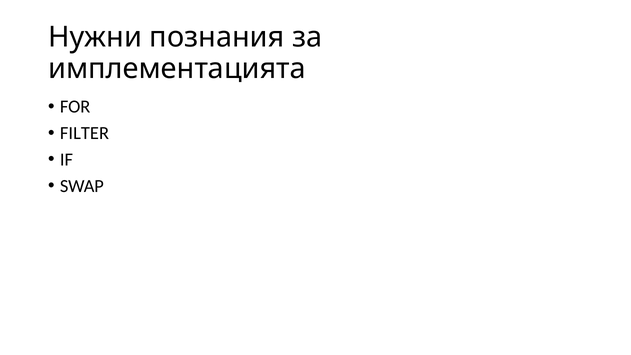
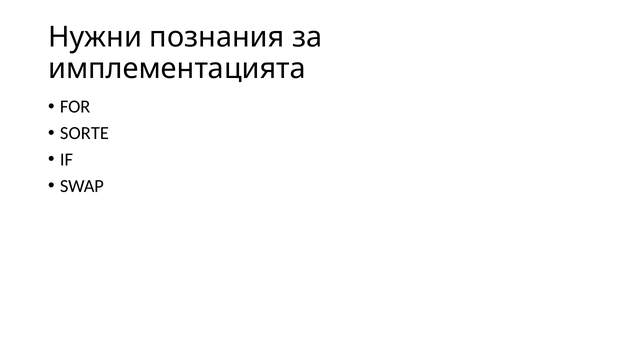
FILTER: FILTER -> SORTE (84, 133)
